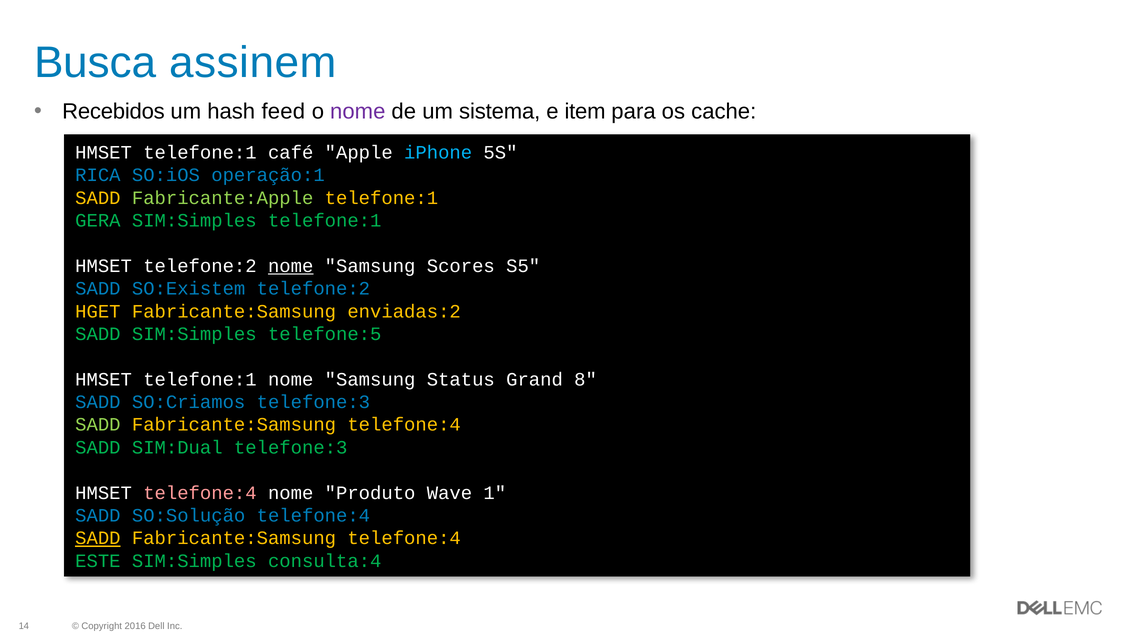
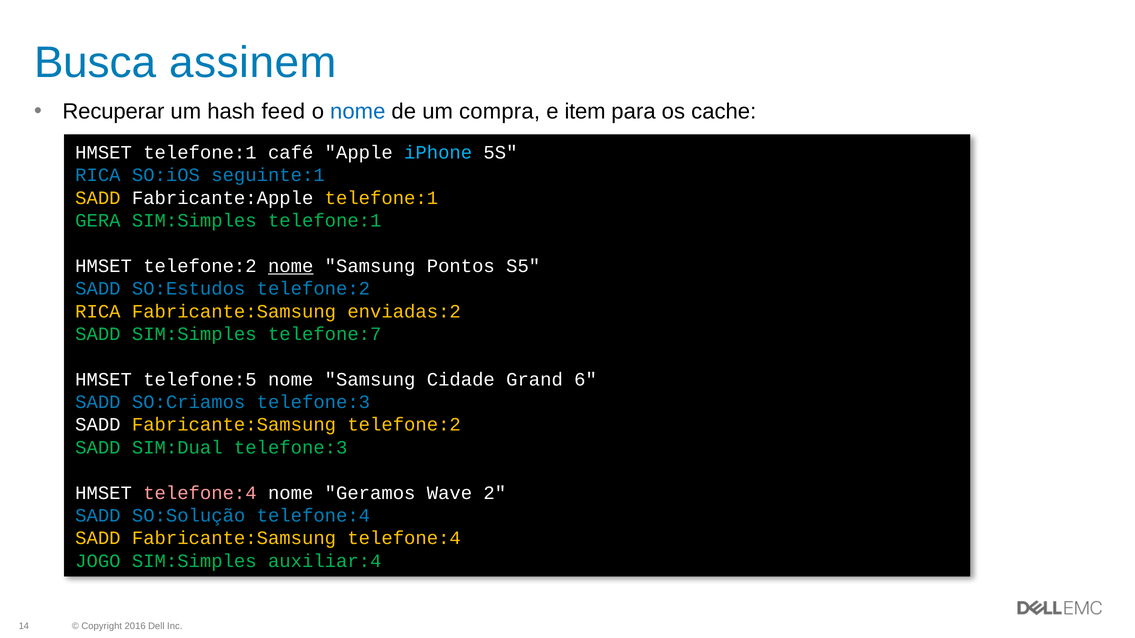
Recebidos: Recebidos -> Recuperar (113, 112)
nome colour: purple -> blue (358, 112)
sistema: sistema -> compra (500, 112)
operação:1: operação:1 -> seguinte:1 (268, 175)
Fabricante:Apple colour: light green -> white (223, 198)
Scores: Scores -> Pontos (461, 266)
SO:Existem: SO:Existem -> SO:Estudos (189, 289)
HGET: HGET -> RICA (98, 312)
telefone:5: telefone:5 -> telefone:7 (325, 334)
telefone:1: telefone:1 -> telefone:5 (200, 380)
Status: Status -> Cidade (461, 380)
8: 8 -> 6 (586, 380)
SADD colour: light green -> white (98, 425)
telefone:4: telefone:4 -> telefone:2 (404, 425)
Produto: Produto -> Geramos (370, 493)
1: 1 -> 2 (495, 493)
SADD underline: present -> none (98, 539)
ESTE: ESTE -> JOGO (98, 561)
consulta:4: consulta:4 -> auxiliar:4 (325, 561)
